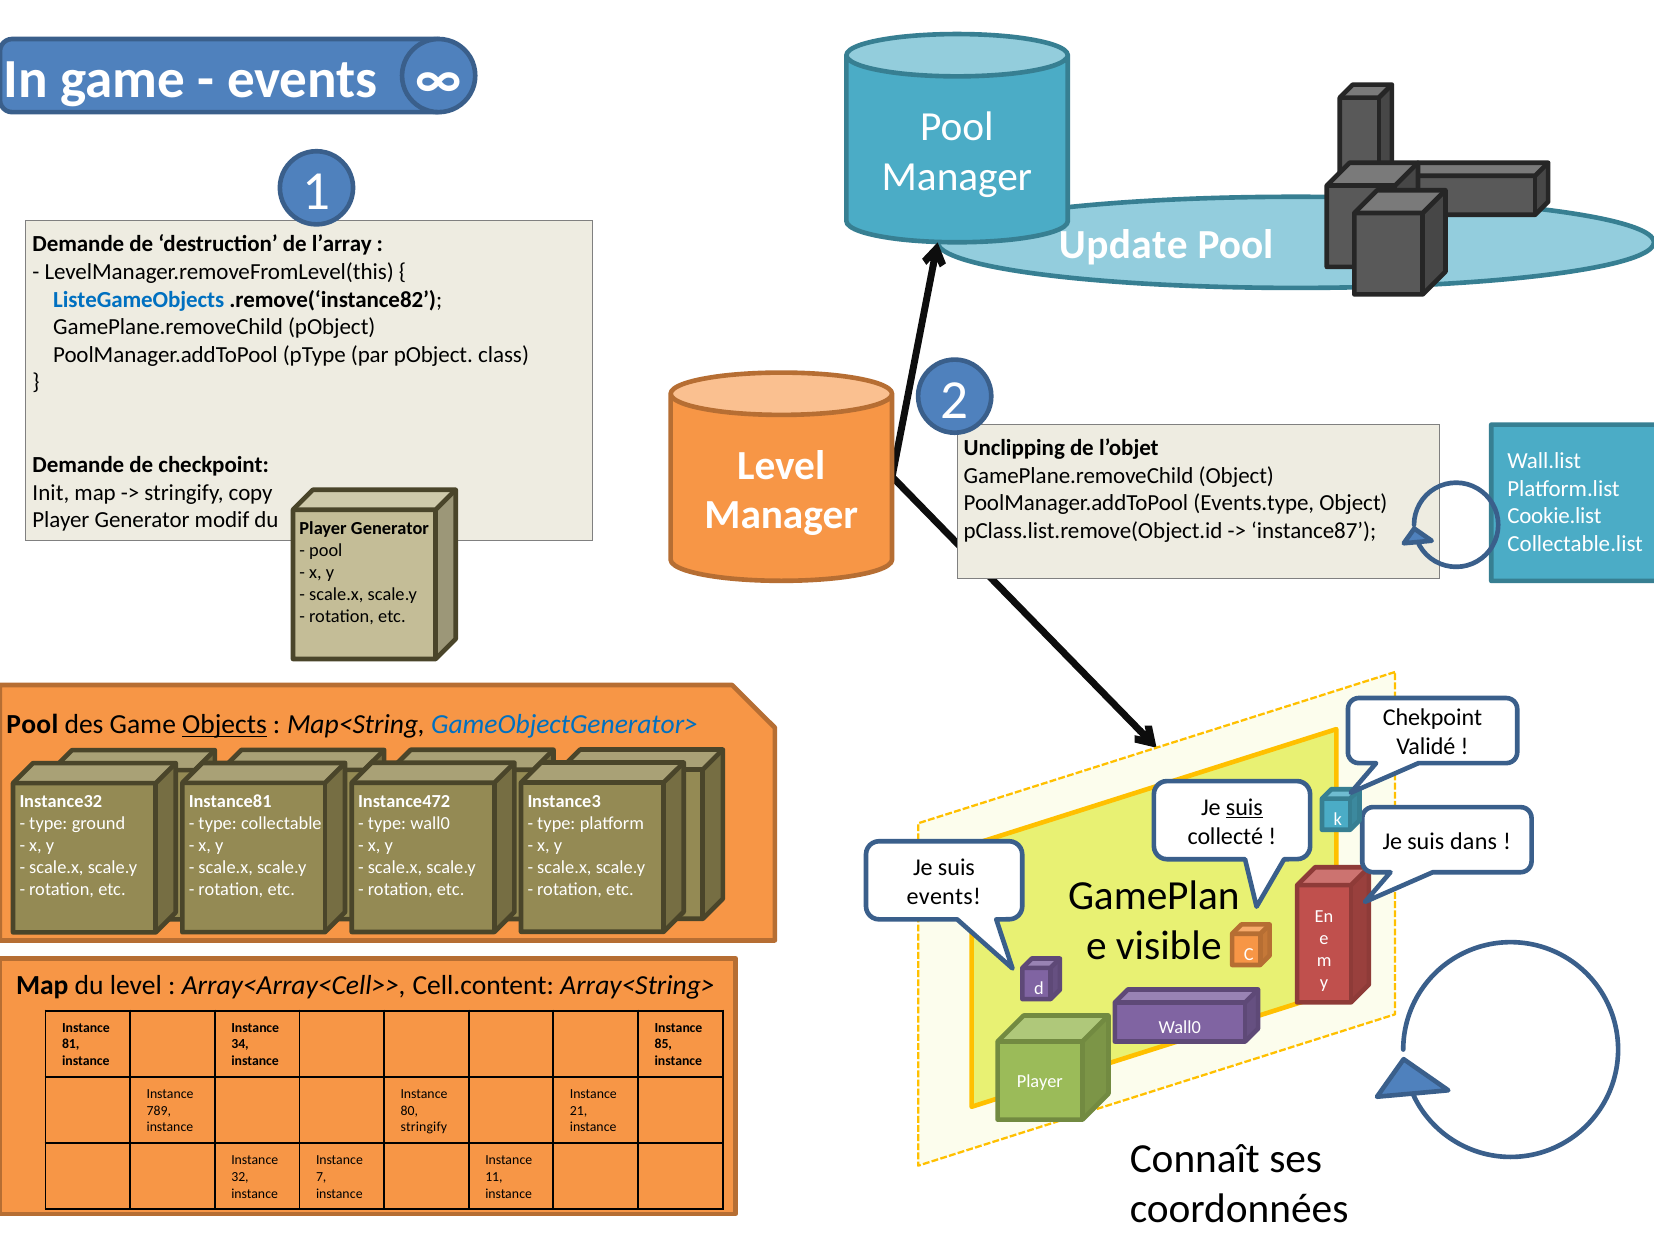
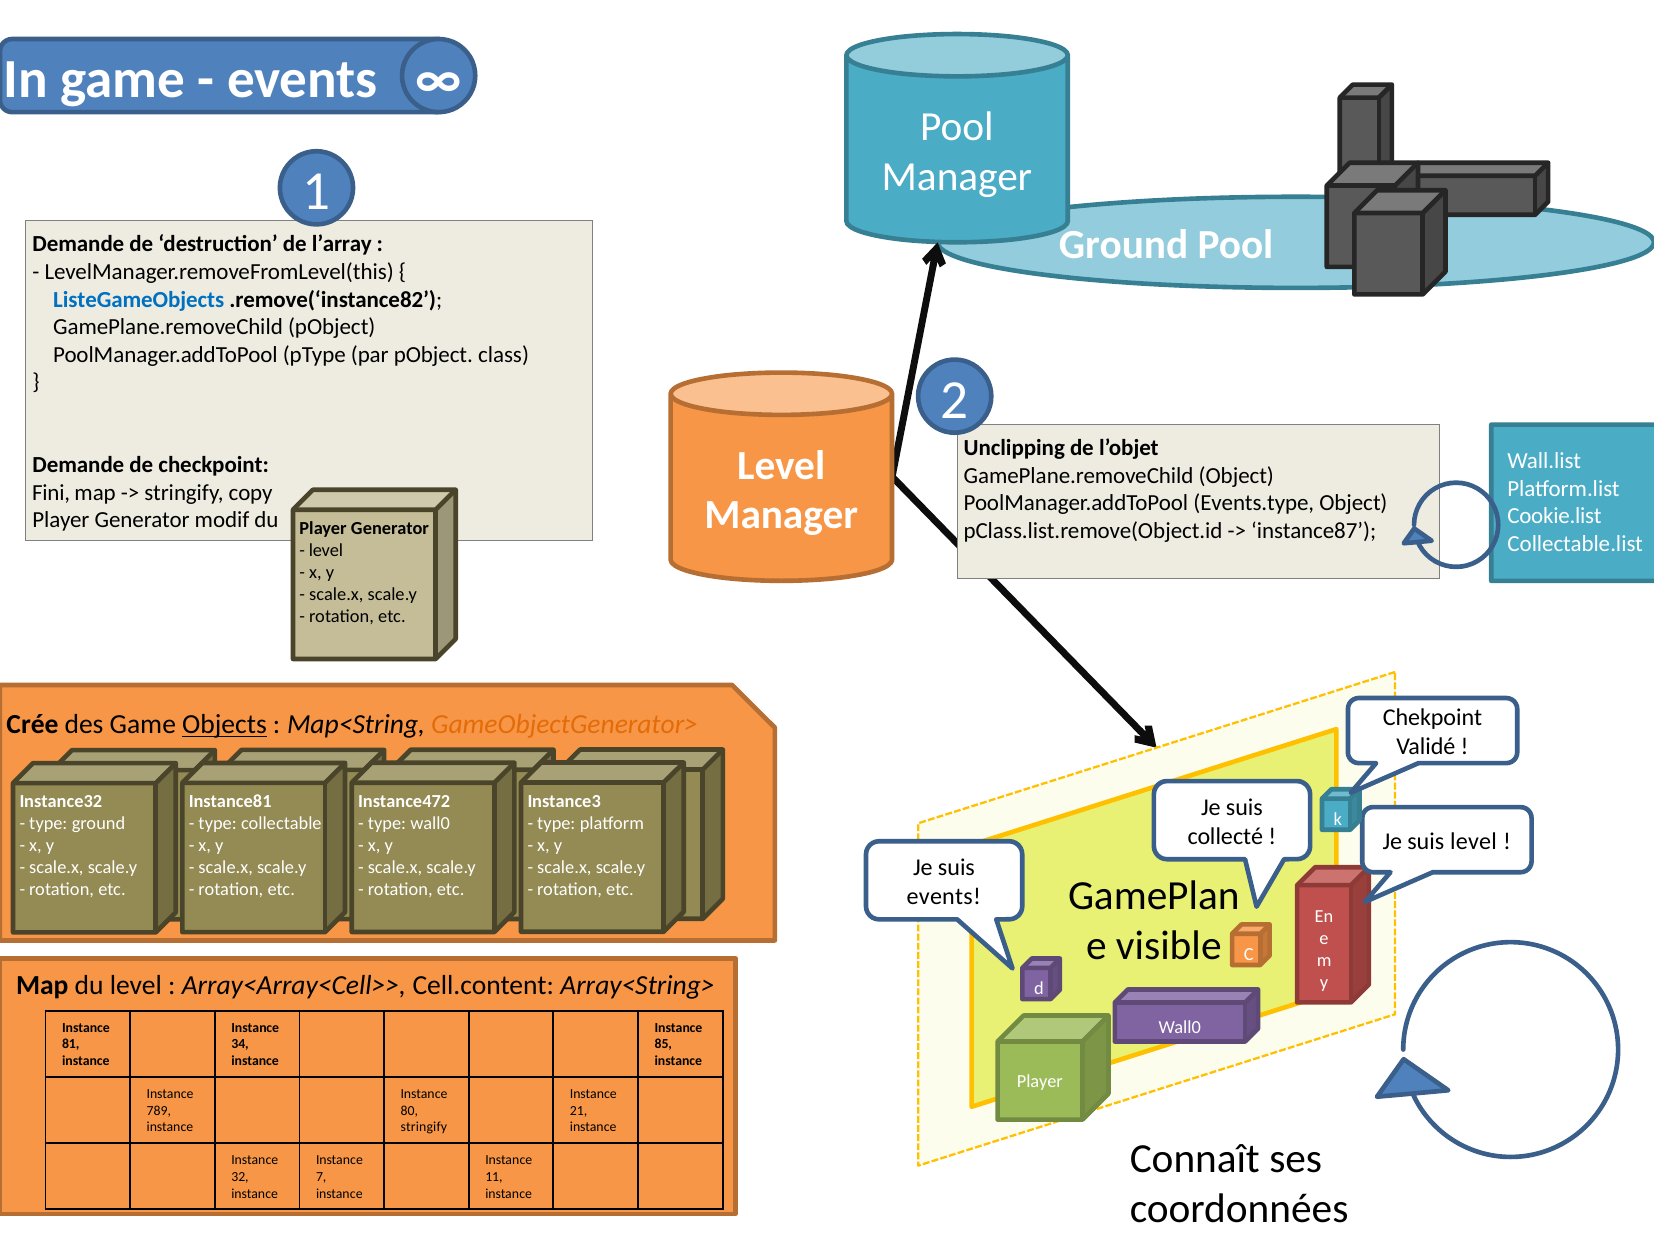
Update: Update -> Ground (1124, 245)
Init: Init -> Fini (51, 493)
pool: pool -> level (326, 551)
Pool: Pool -> Crée (32, 725)
GameObjectGenerator> colour: blue -> orange (565, 725)
suis underline: present -> none (1244, 808)
suis dans: dans -> level (1474, 842)
